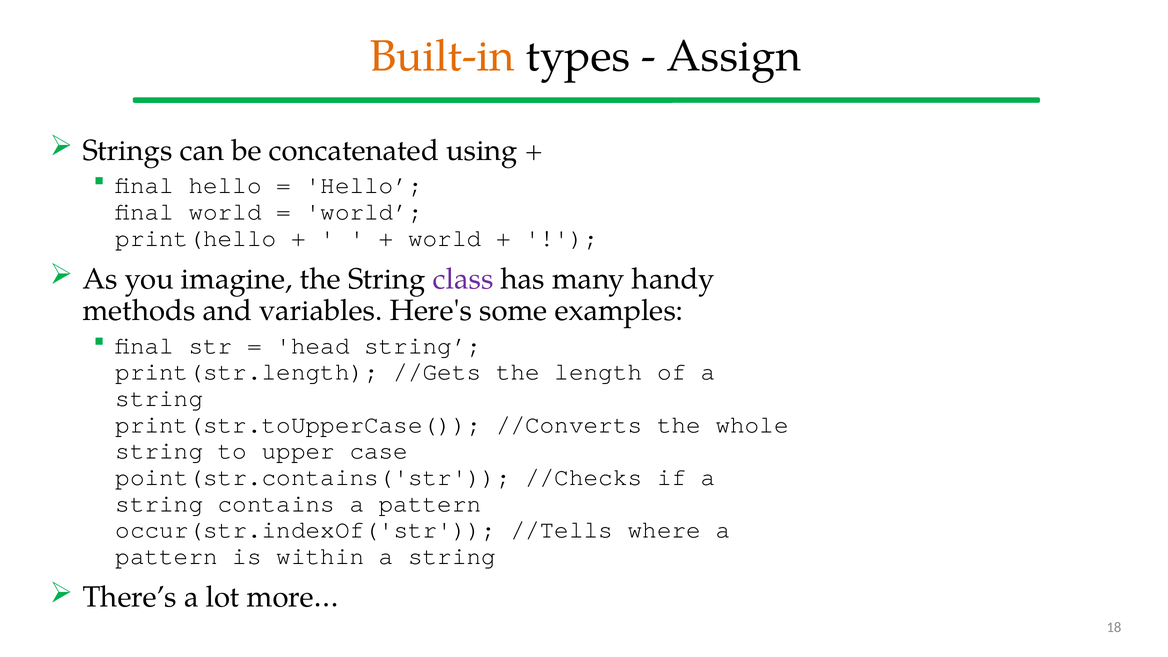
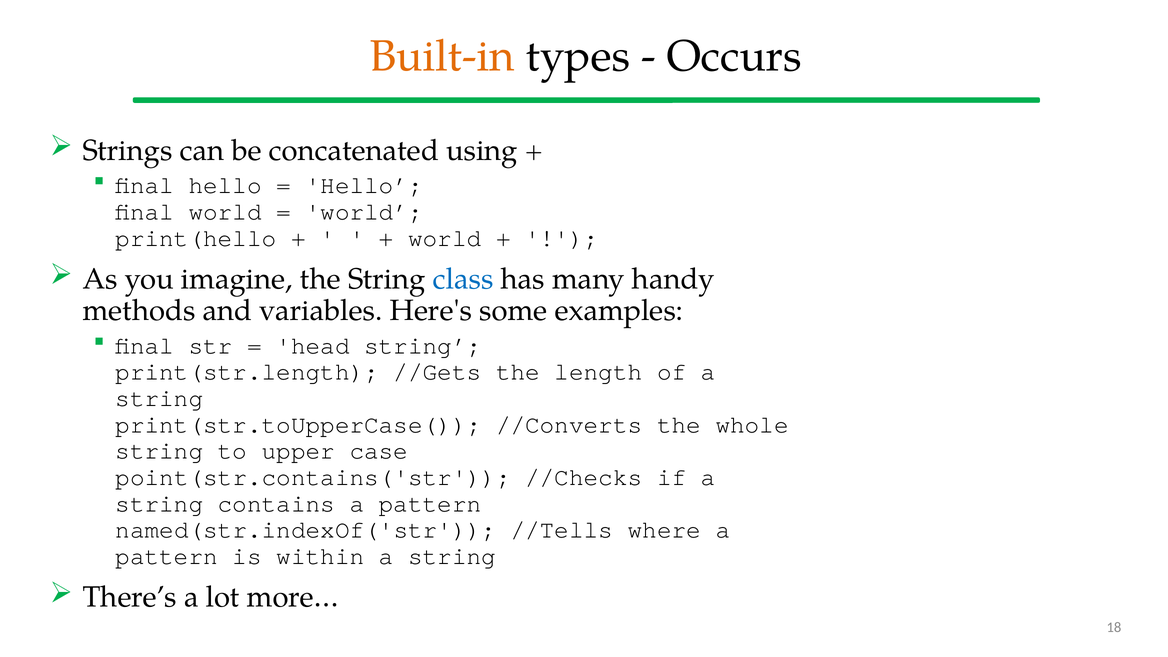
Assign: Assign -> Occurs (734, 56)
class colour: purple -> blue (463, 279)
occur(str.indexOf('str: occur(str.indexOf('str -> named(str.indexOf('str (306, 530)
